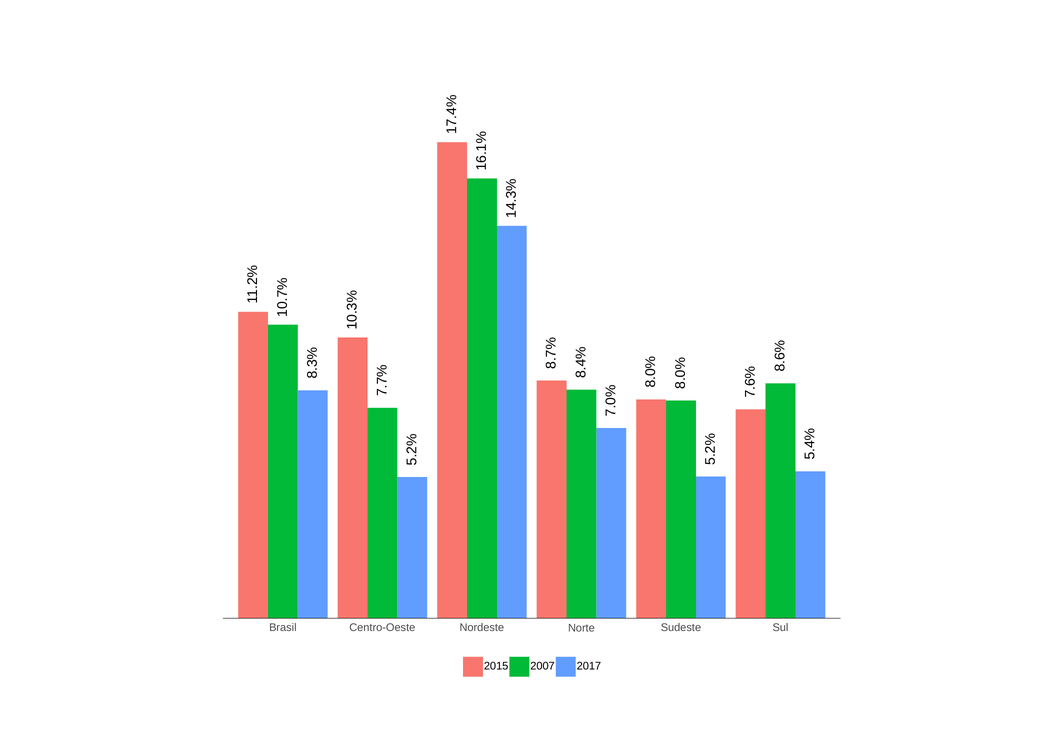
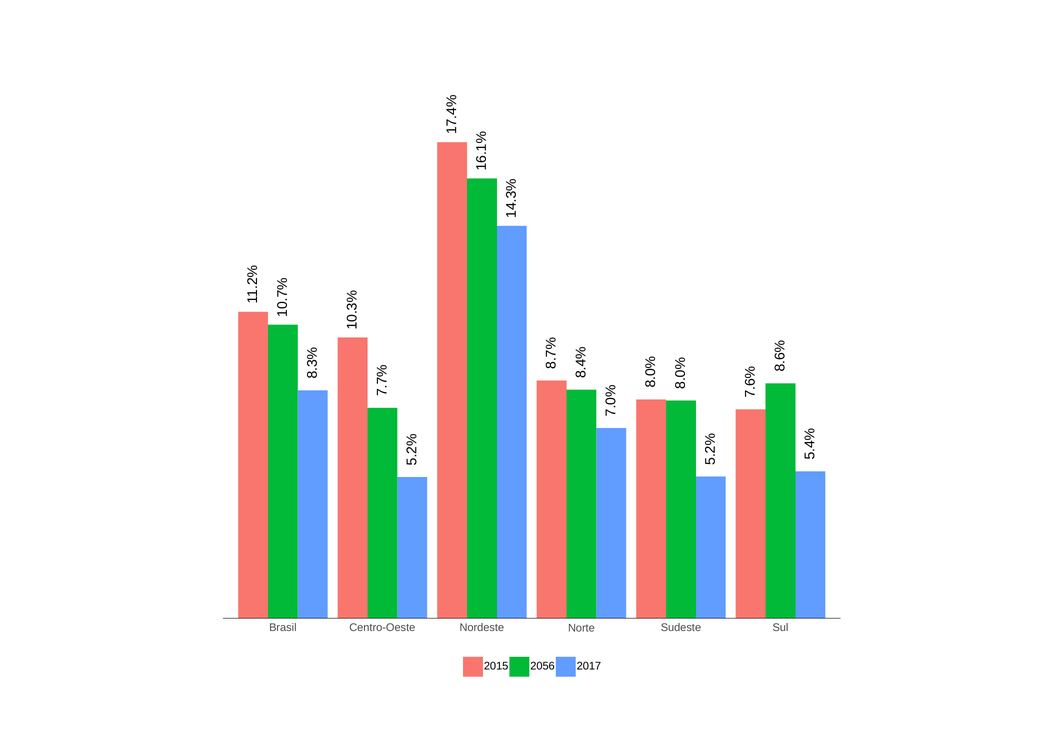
2007: 2007 -> 2056 (543, 667)
